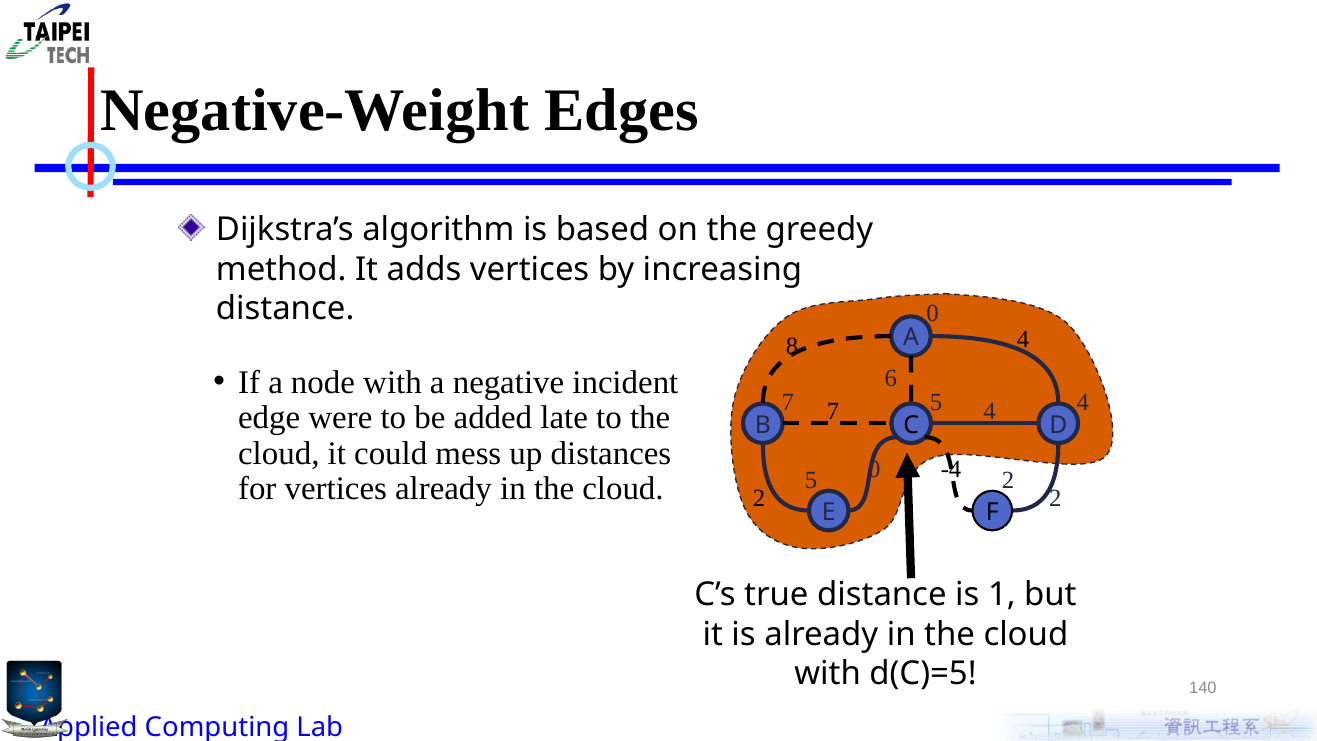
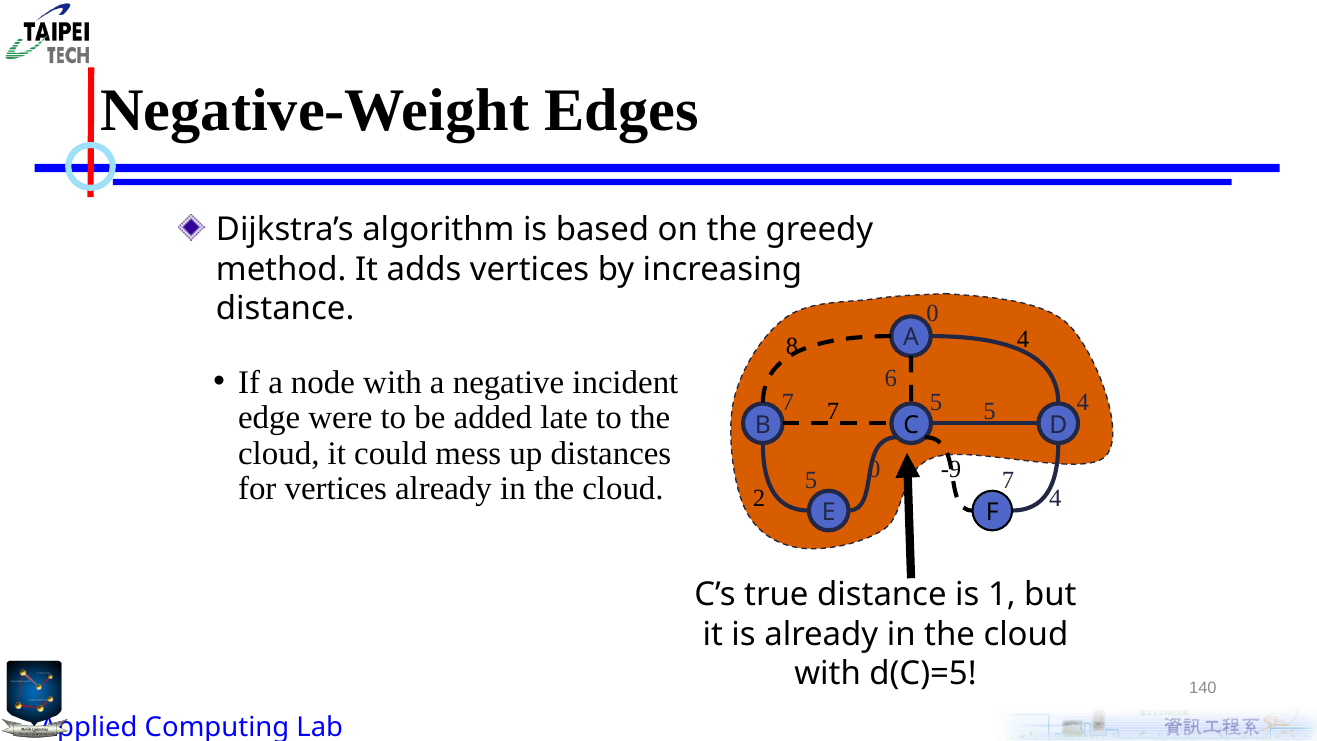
4: 4 -> 5 (990, 412)
-4: -4 -> -9 (951, 469)
2: 2 -> 7 (1008, 480)
2 2: 2 -> 4 (1055, 498)
